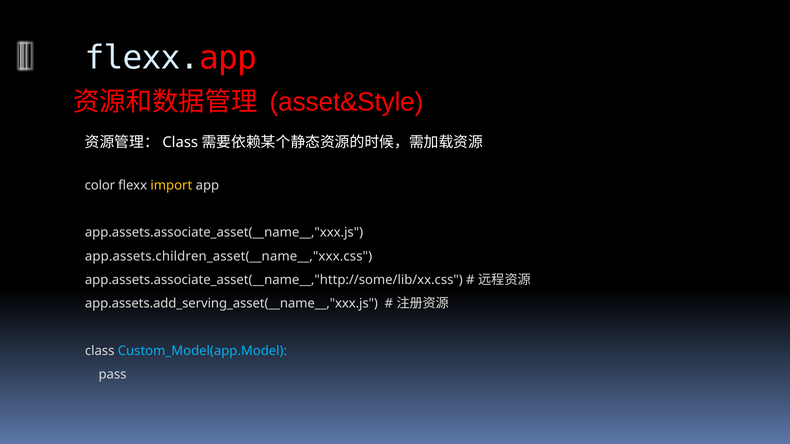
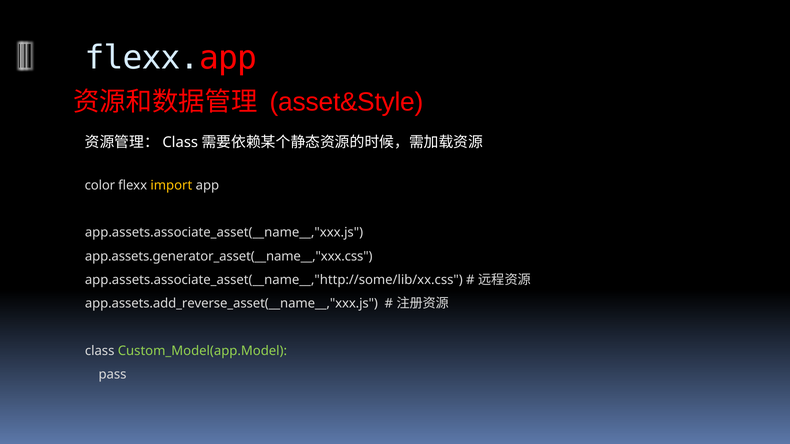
app.assets.children_asset(__name__,"xxx.css: app.assets.children_asset(__name__,"xxx.css -> app.assets.generator_asset(__name__,"xxx.css (229, 257)
app.assets.add_serving_asset(__name__,"xxx.js: app.assets.add_serving_asset(__name__,"xxx.js -> app.assets.add_reverse_asset(__name__,"xxx.js (231, 304)
Custom_Model(app.Model colour: light blue -> light green (202, 351)
